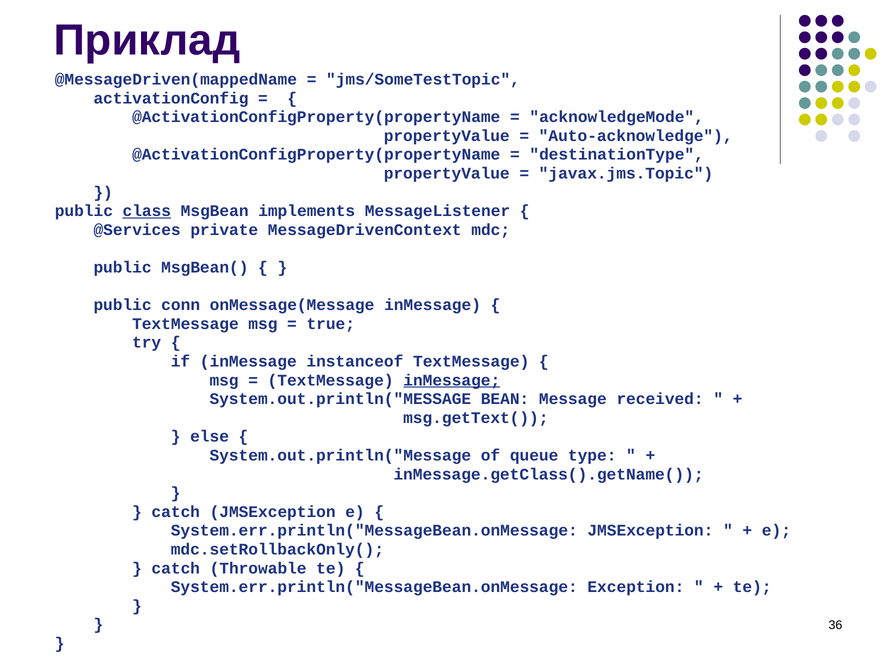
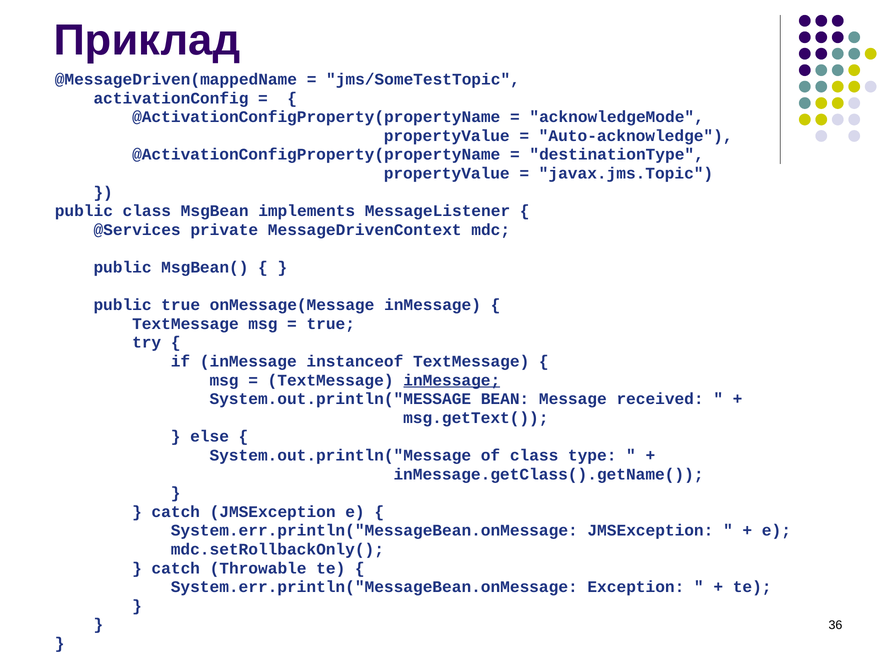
class underline: present -> none (147, 211)
public conn: conn -> true (181, 305)
of queue: queue -> class (534, 455)
